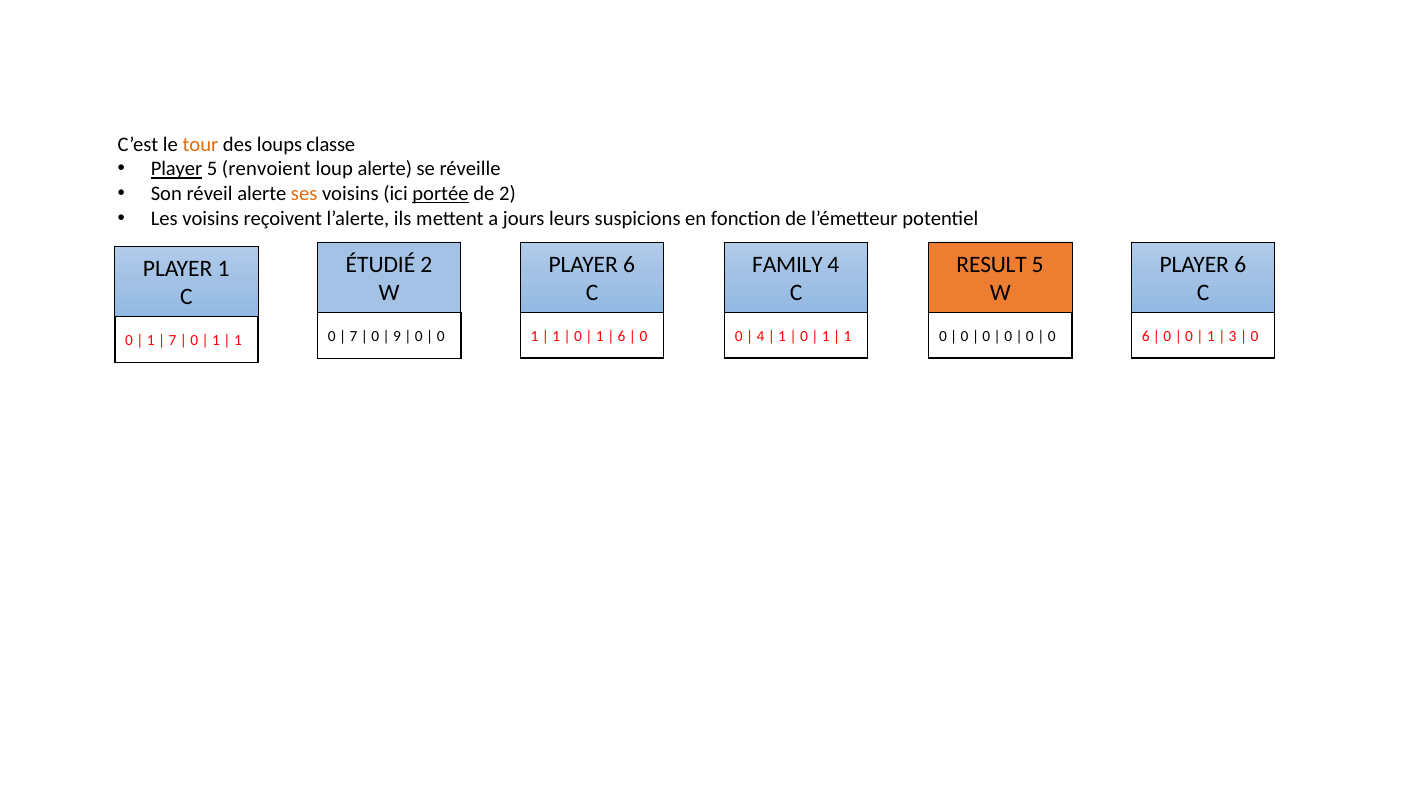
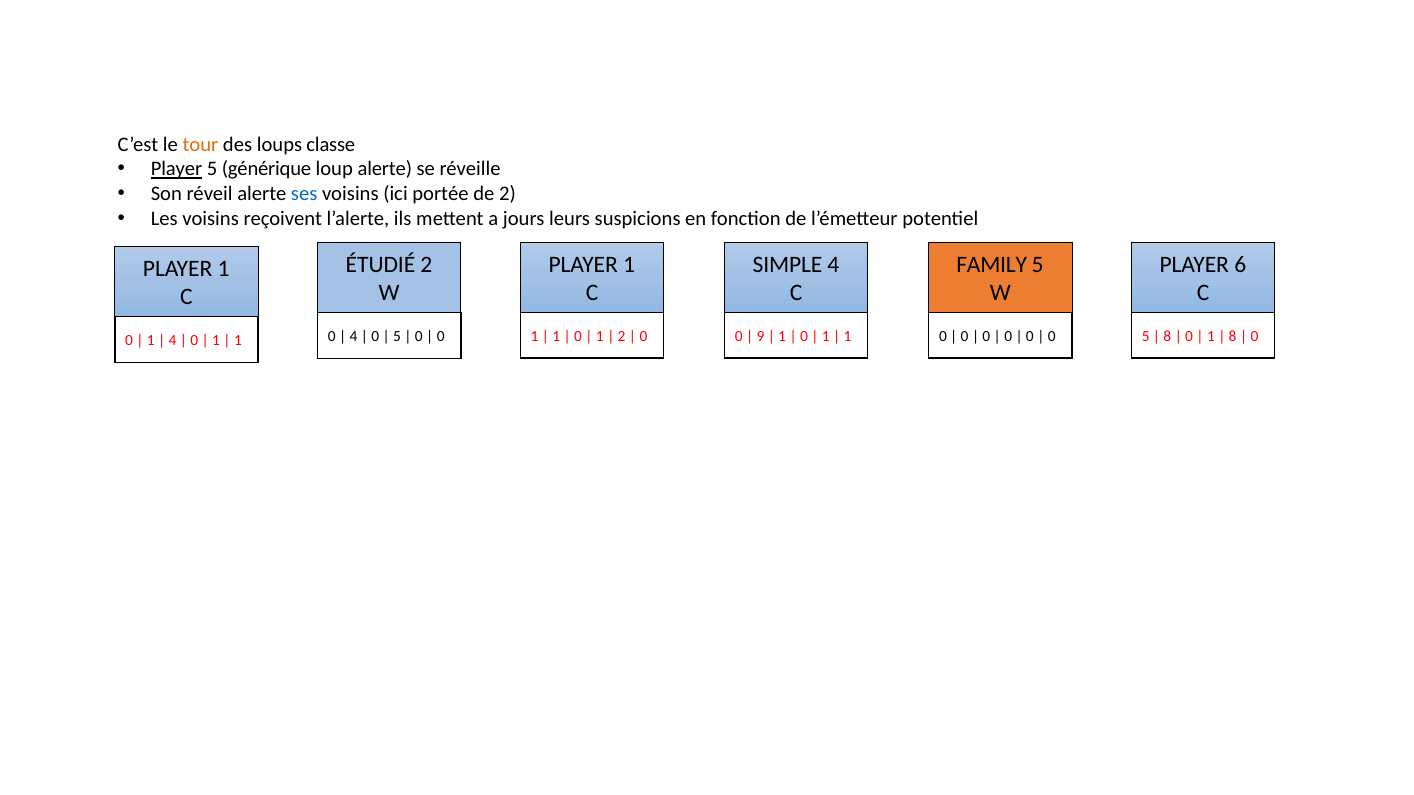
renvoient: renvoient -> générique (267, 169)
ses colour: orange -> blue (304, 194)
portée underline: present -> none (440, 194)
6: 6 -> 1 (629, 265)
FAMILY: FAMILY -> SIMPLE (787, 265)
RESULT: RESULT -> FAMILY (992, 265)
7: 7 -> 4 (172, 341)
7: 7 -> 4 (354, 337)
9: 9 -> 5 (397, 337)
6: 6 -> 2 (622, 337)
4: 4 -> 9 (760, 337)
0 6: 6 -> 5 (1146, 337)
0: 0 -> 8 (1167, 337)
3: 3 -> 8 (1233, 337)
